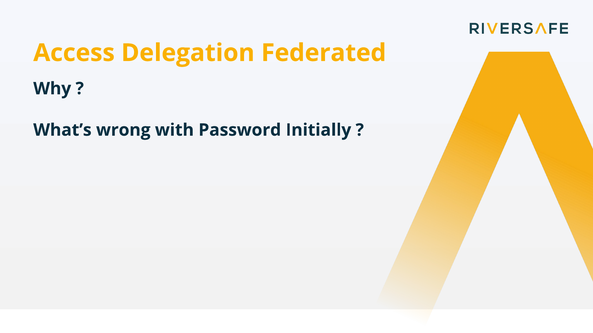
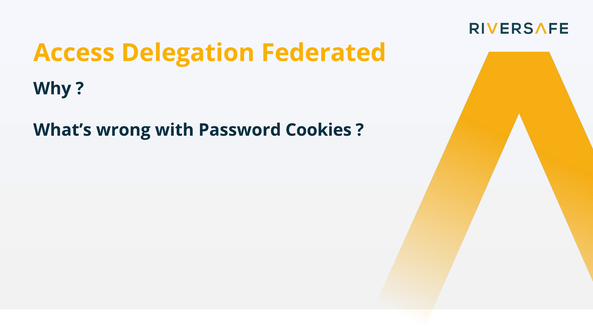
Initially: Initially -> Cookies (318, 130)
